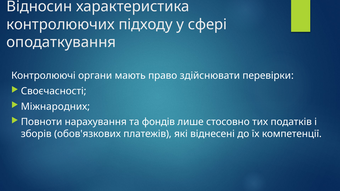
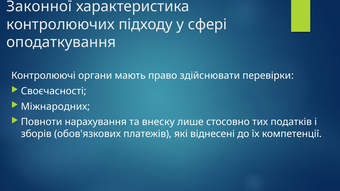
Відносин: Відносин -> Законної (39, 7)
фондів: фондів -> внеску (158, 122)
